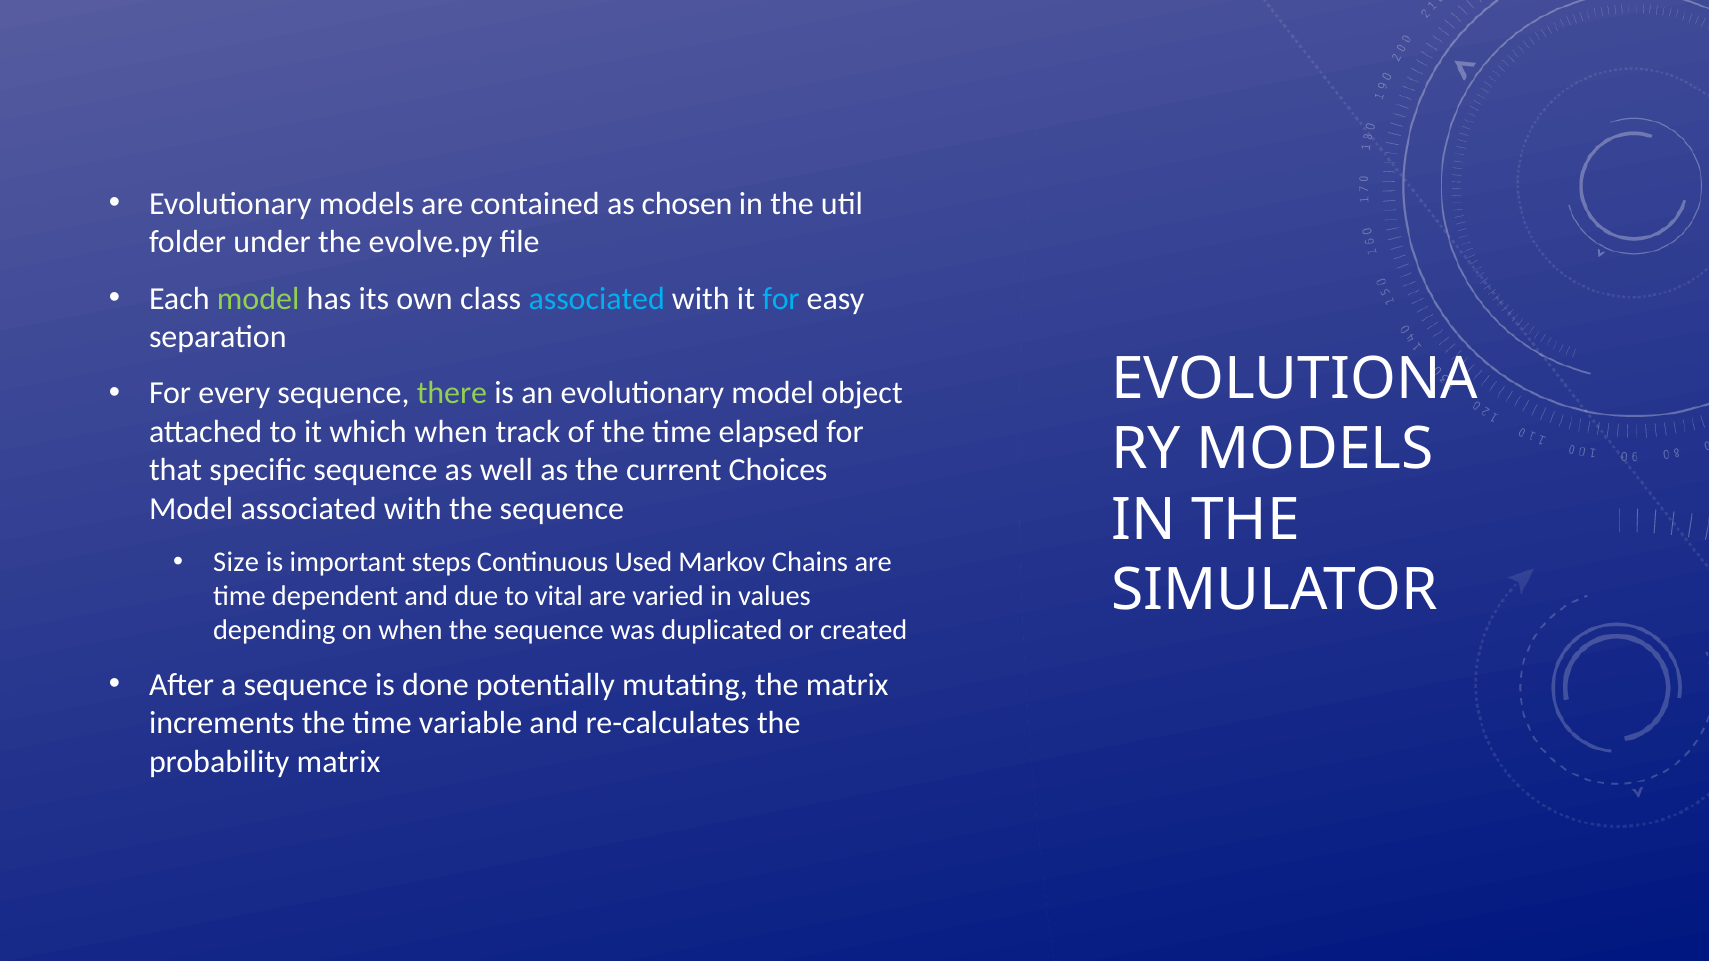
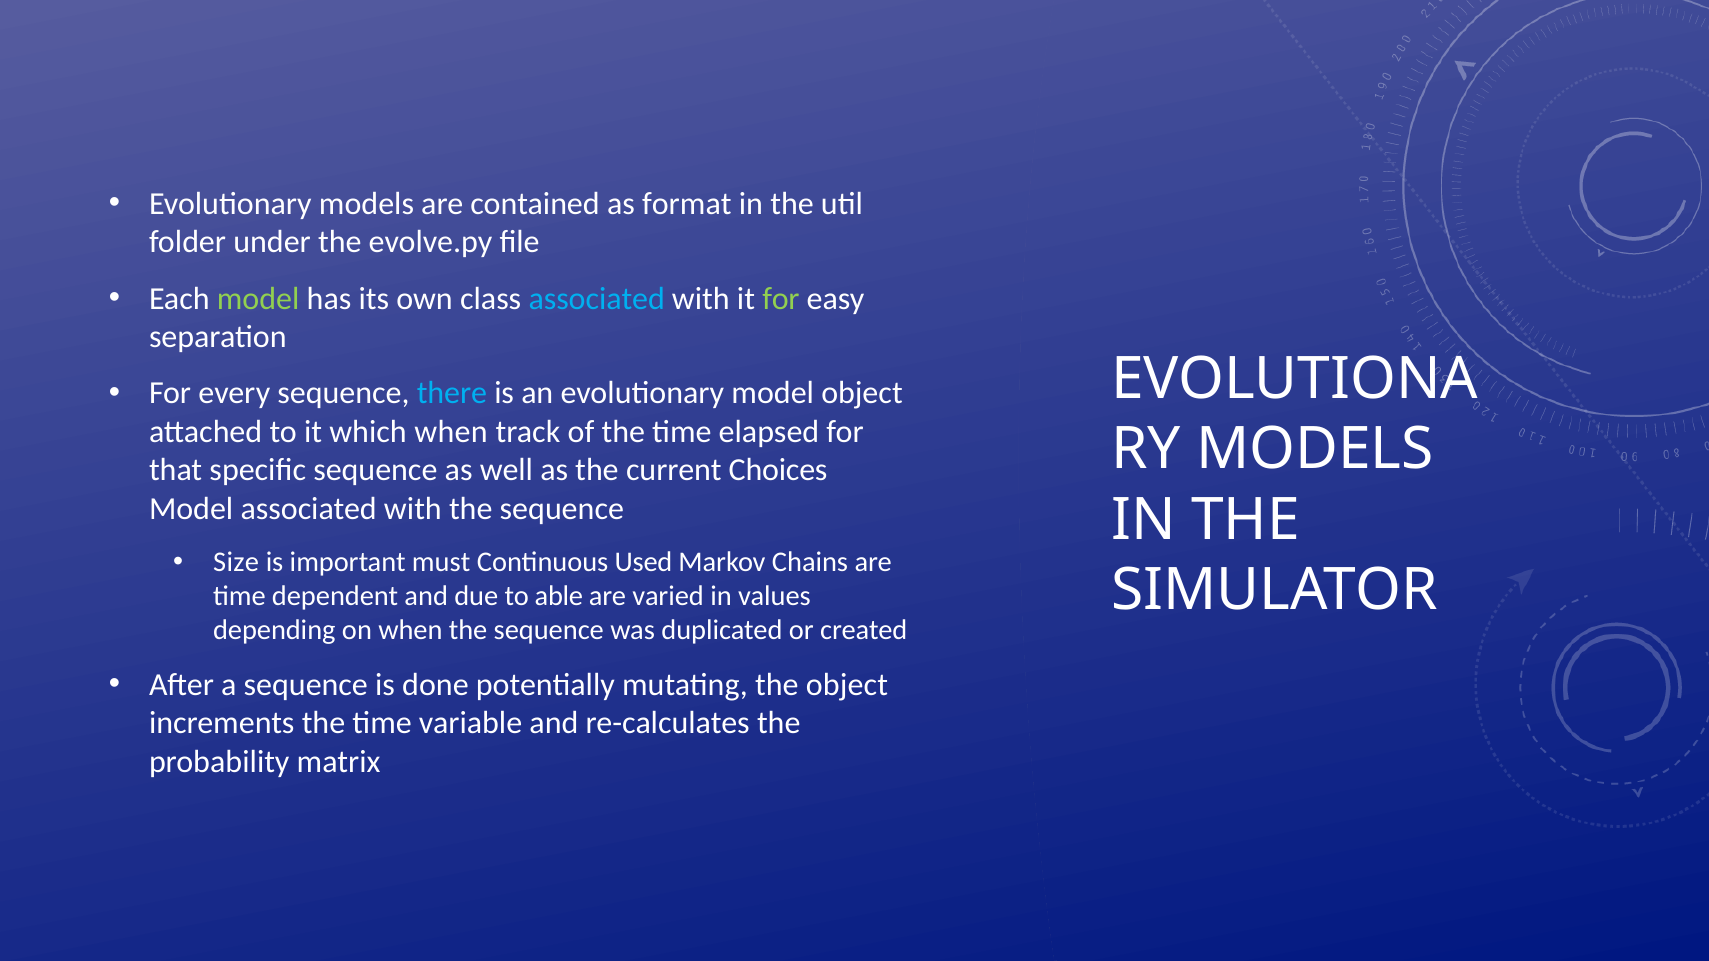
chosen: chosen -> format (687, 204)
for colour: light blue -> light green (781, 299)
there colour: light green -> light blue (452, 393)
steps: steps -> must (441, 562)
vital: vital -> able (559, 597)
the matrix: matrix -> object (847, 685)
